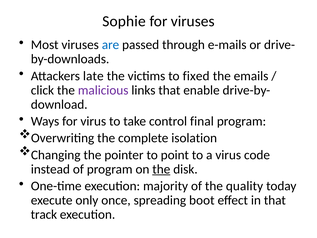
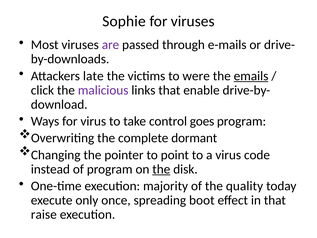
are colour: blue -> purple (111, 45)
fixed: fixed -> were (196, 76)
emails underline: none -> present (251, 76)
final: final -> goes (202, 121)
isolation: isolation -> dormant (194, 138)
track: track -> raise (44, 214)
